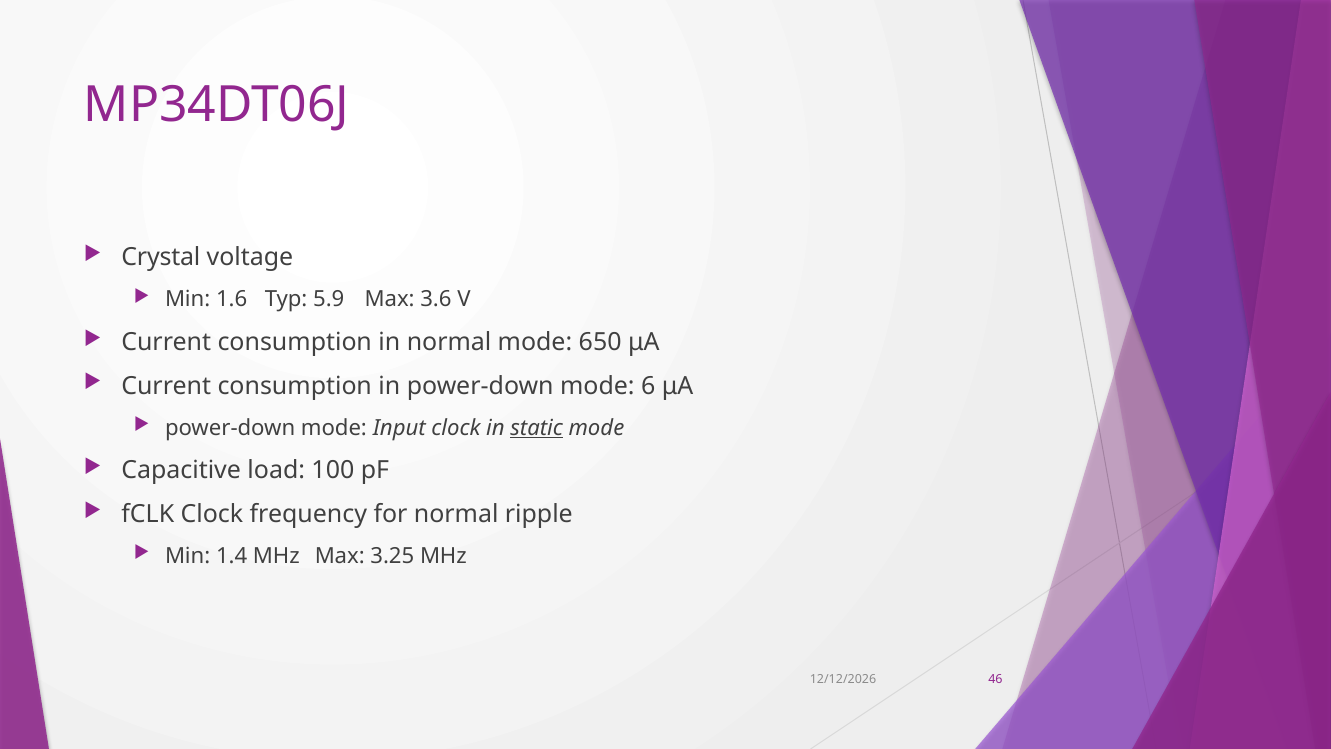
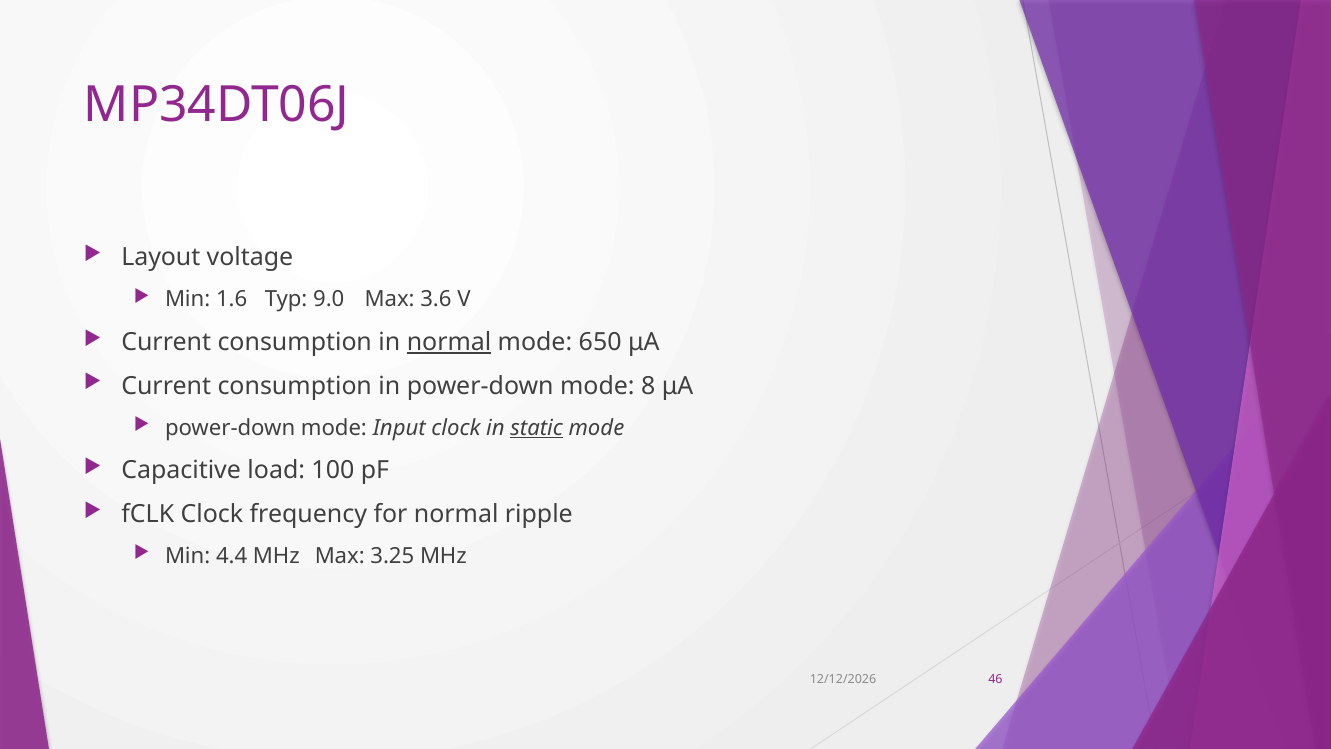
Crystal: Crystal -> Layout (161, 258)
5.9: 5.9 -> 9.0 (329, 300)
normal underline: none -> present (449, 342)
6: 6 -> 8 (648, 386)
1.4: 1.4 -> 4.4 (232, 556)
